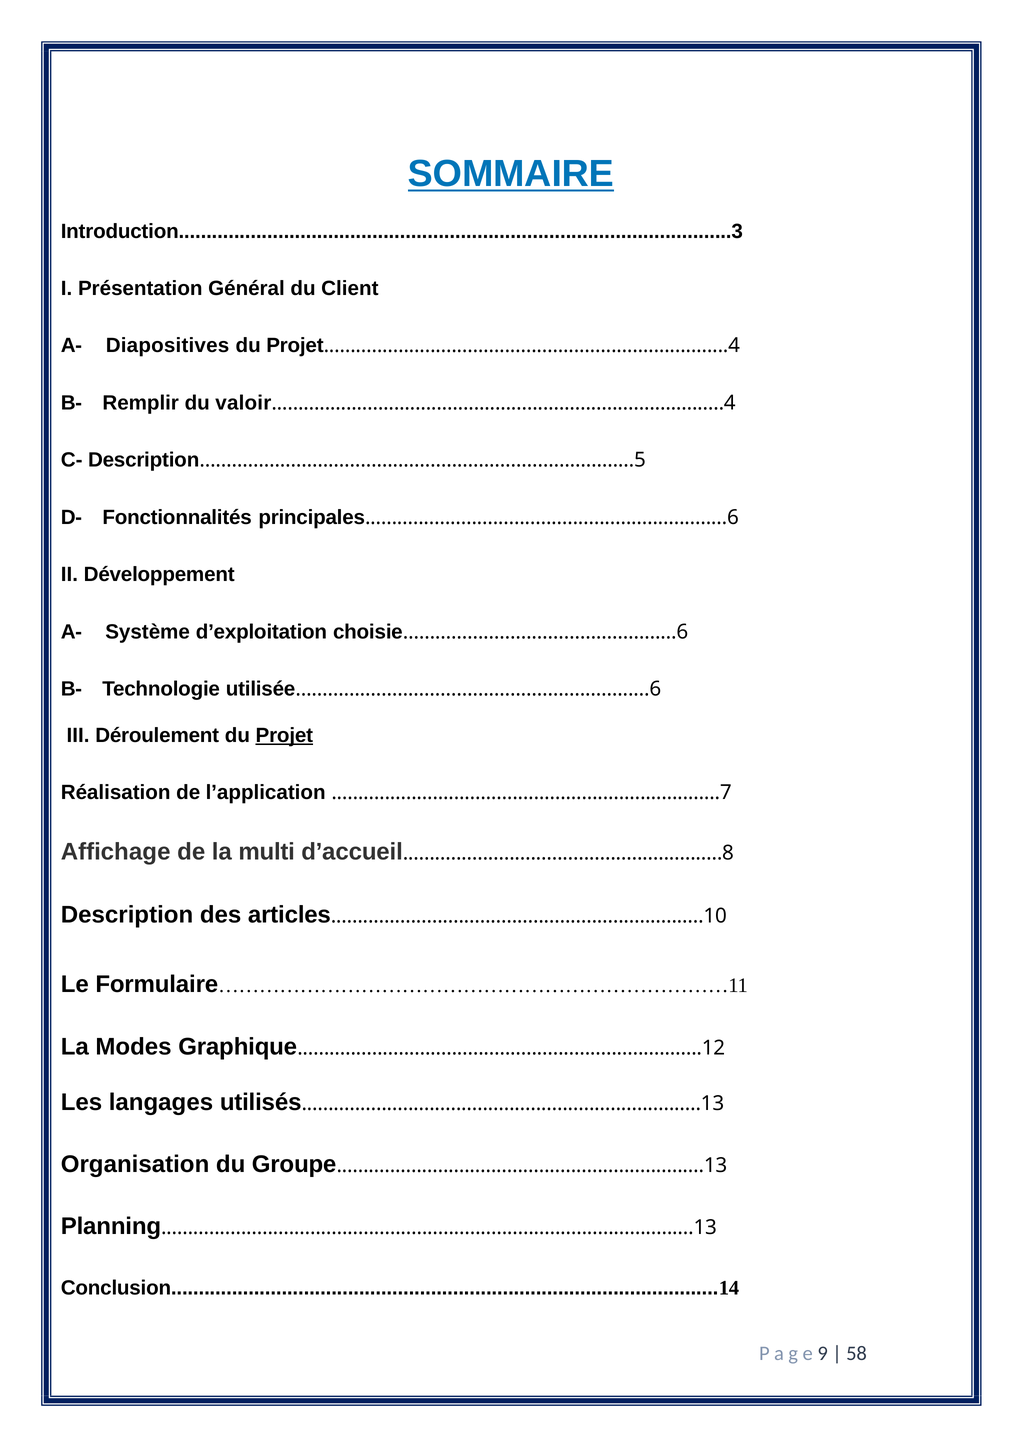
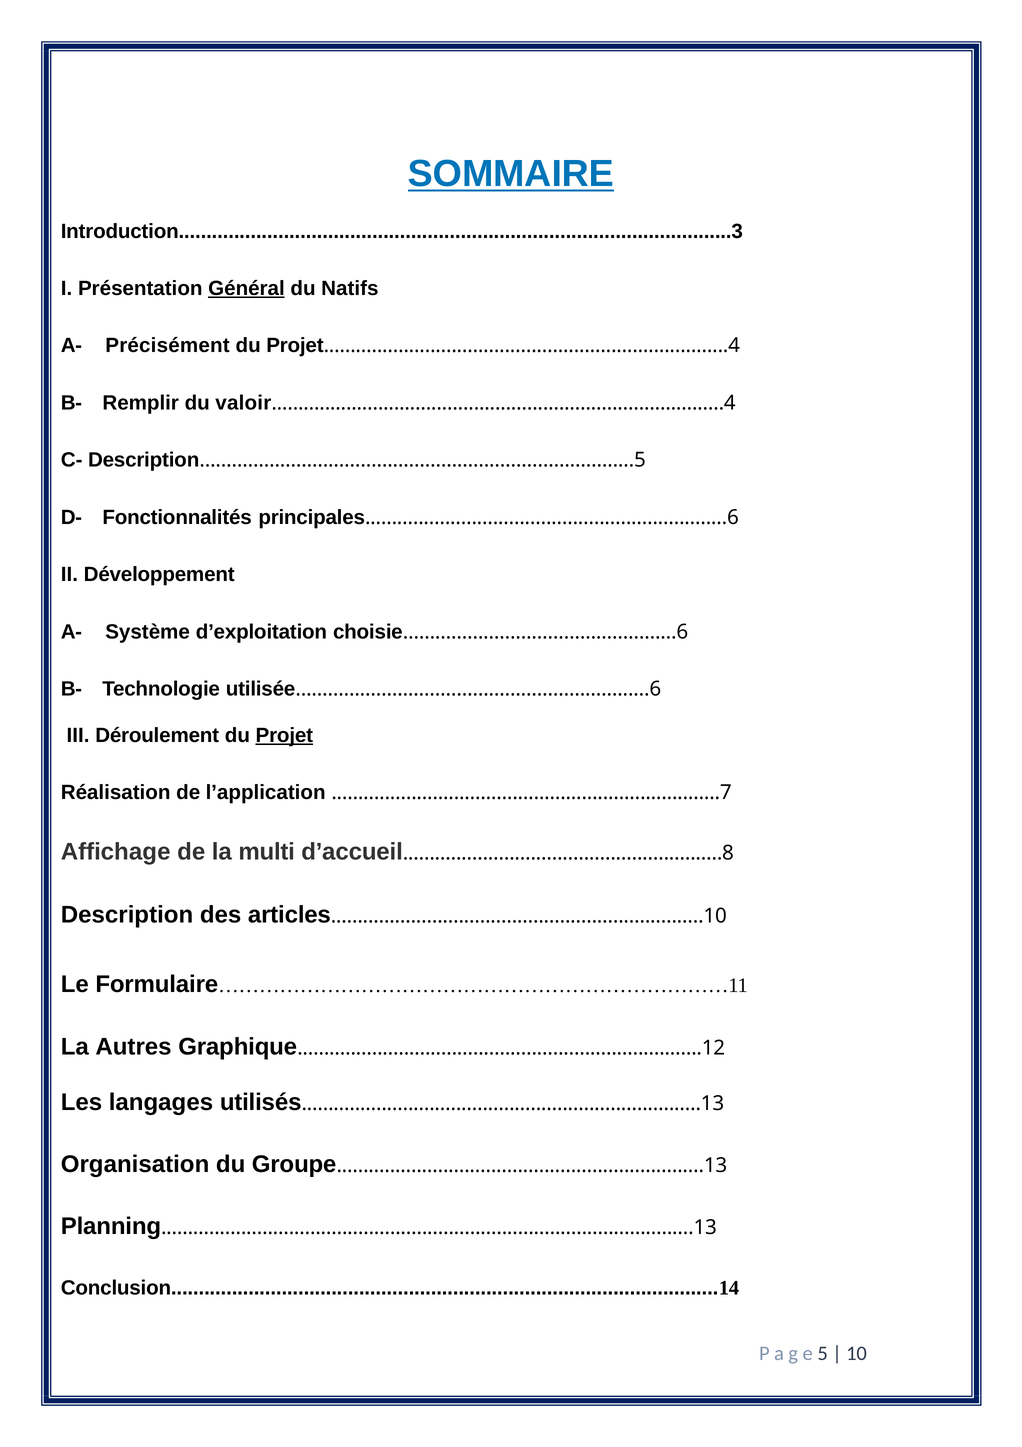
Général underline: none -> present (246, 288)
Client: Client -> Natifs (350, 288)
Diapositives: Diapositives -> Précisément (168, 345)
Modes: Modes -> Autres (134, 1046)
9: 9 -> 5 (823, 1353)
58: 58 -> 10 (857, 1353)
